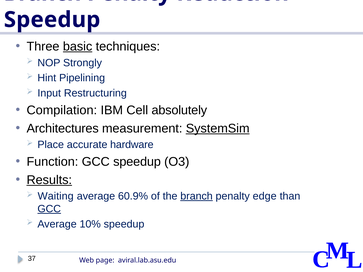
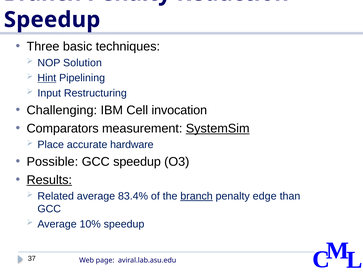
basic underline: present -> none (78, 47)
Strongly: Strongly -> Solution (82, 63)
Hint underline: none -> present (47, 78)
Compilation: Compilation -> Challenging (62, 110)
absolutely: absolutely -> invocation (179, 110)
Architectures: Architectures -> Comparators (63, 128)
Function: Function -> Possible (52, 162)
Waiting: Waiting -> Related (56, 196)
60.9%: 60.9% -> 83.4% (133, 196)
GCC underline: present -> none (49, 209)
